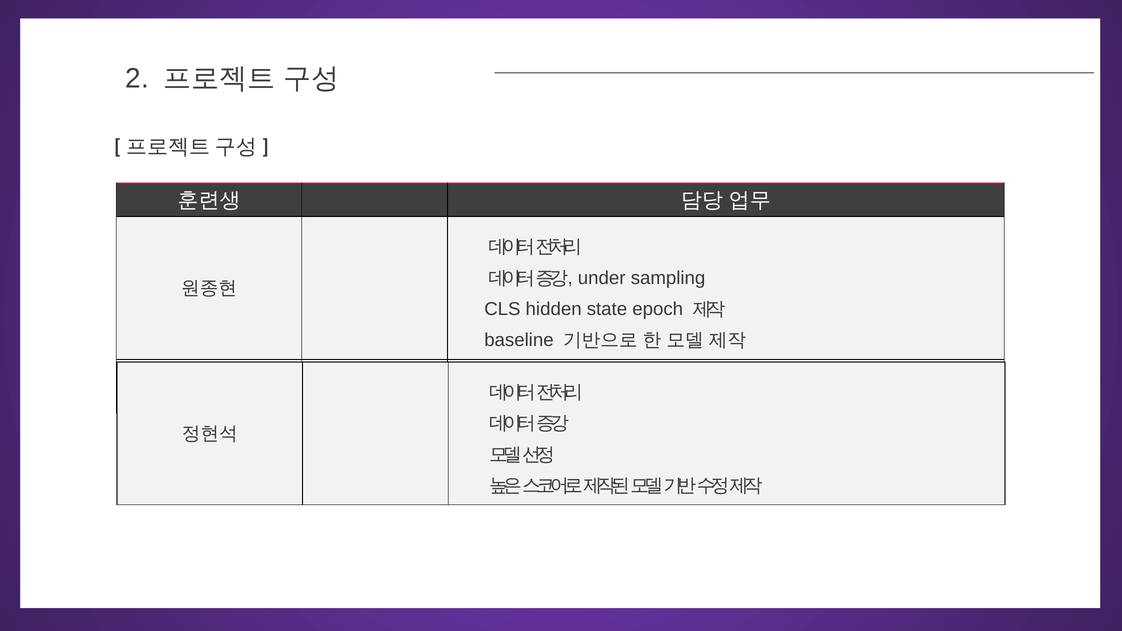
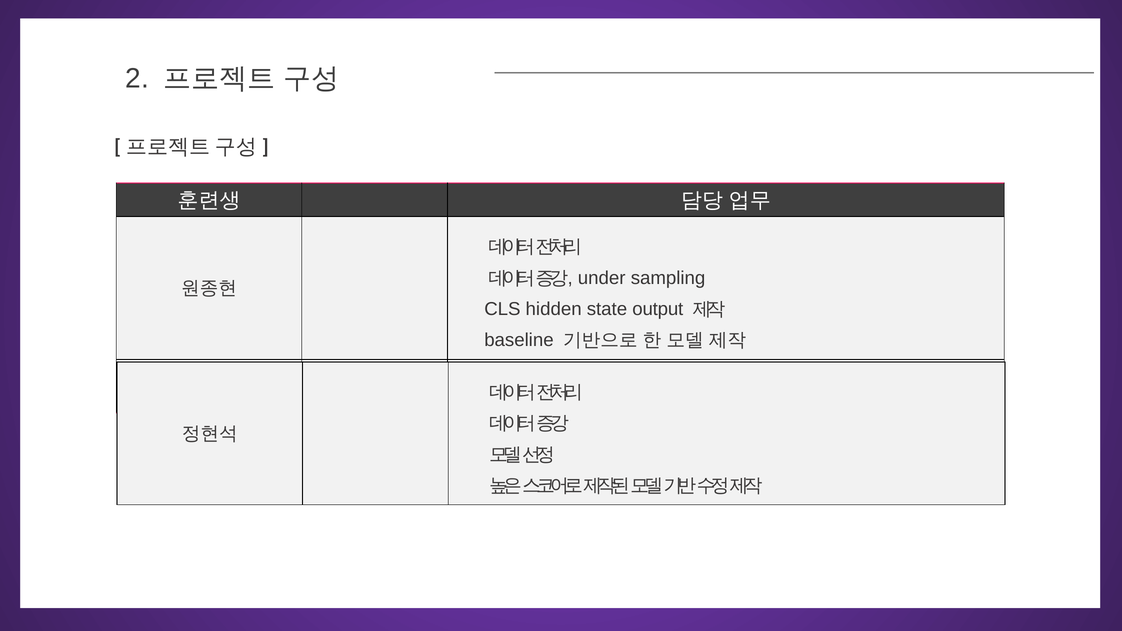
epoch: epoch -> output (658, 309)
